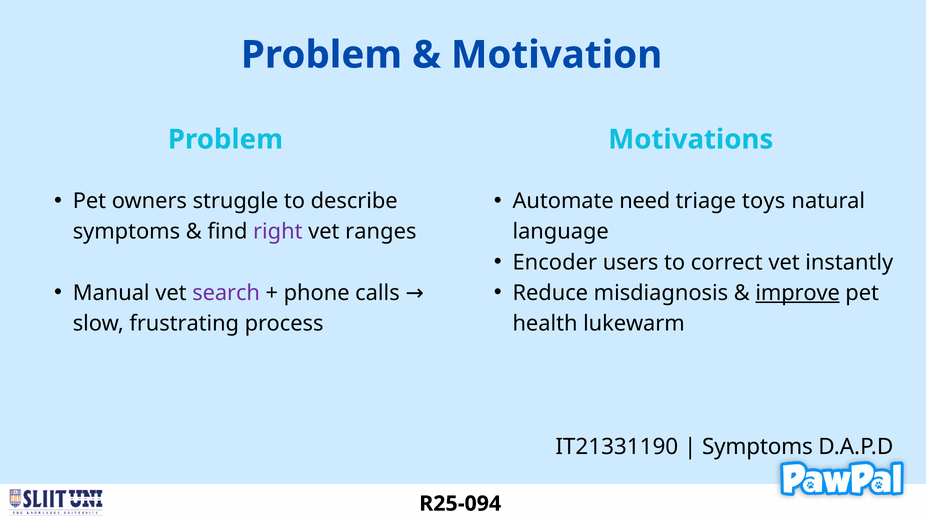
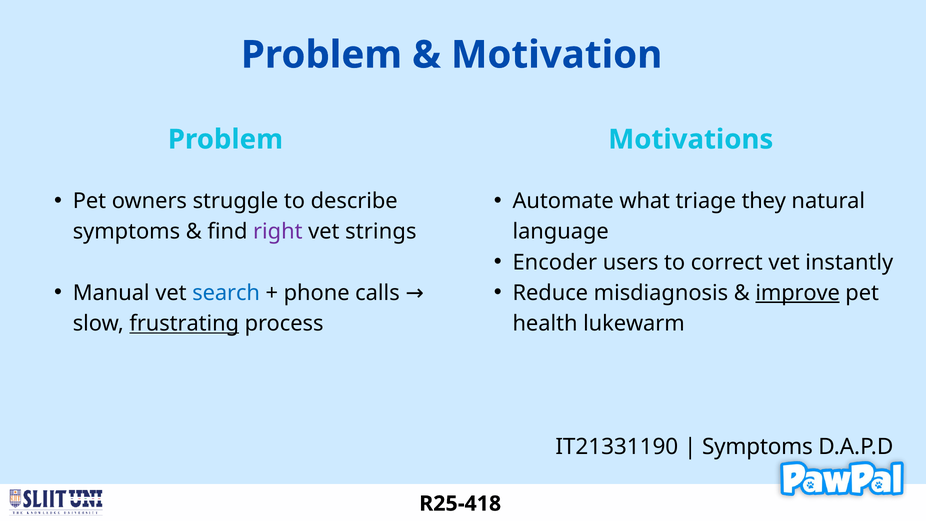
need: need -> what (645, 201)
toys: toys -> they (764, 201)
ranges: ranges -> strings (381, 232)
search colour: purple -> blue (226, 293)
frustrating underline: none -> present (184, 324)
R25-094: R25-094 -> R25-418 (460, 504)
